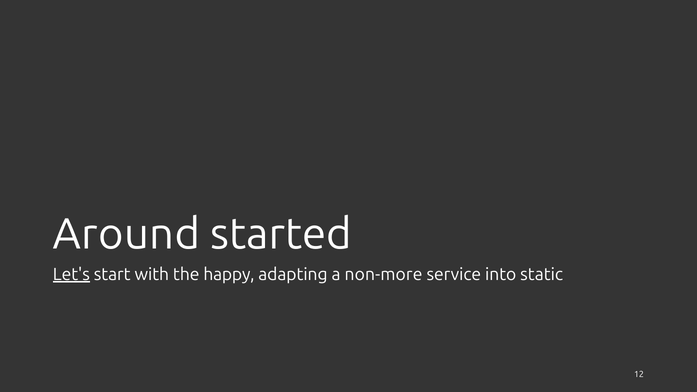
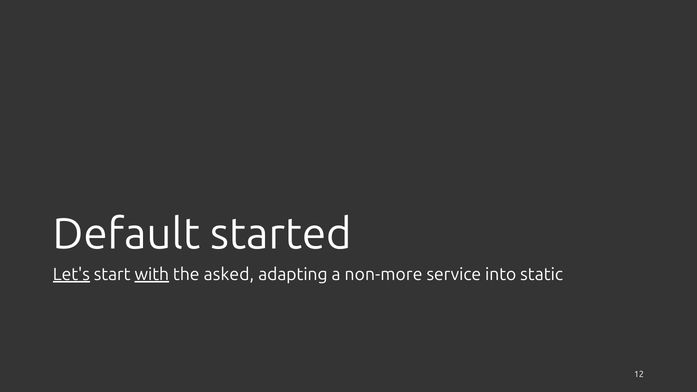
Around: Around -> Default (127, 234)
with underline: none -> present (152, 274)
happy: happy -> asked (229, 274)
